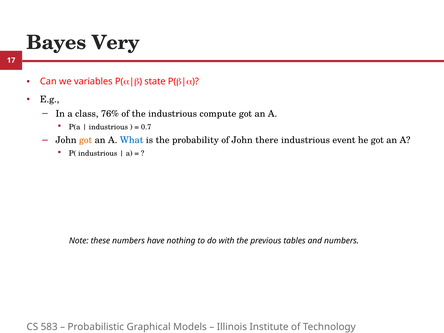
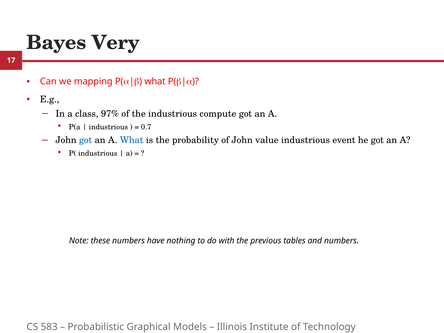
variables: variables -> mapping (93, 82)
state: state -> what (155, 82)
76%: 76% -> 97% (110, 114)
got colour: orange -> blue (86, 140)
there: there -> value (267, 140)
